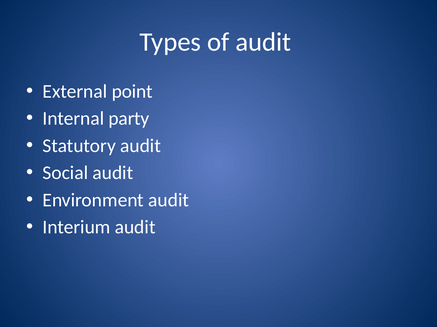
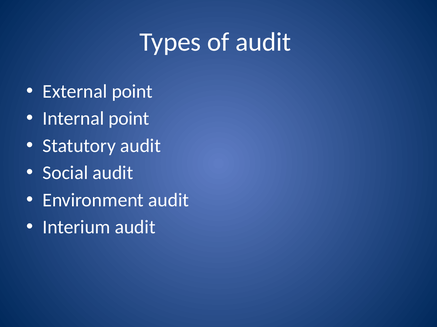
Internal party: party -> point (129, 119)
